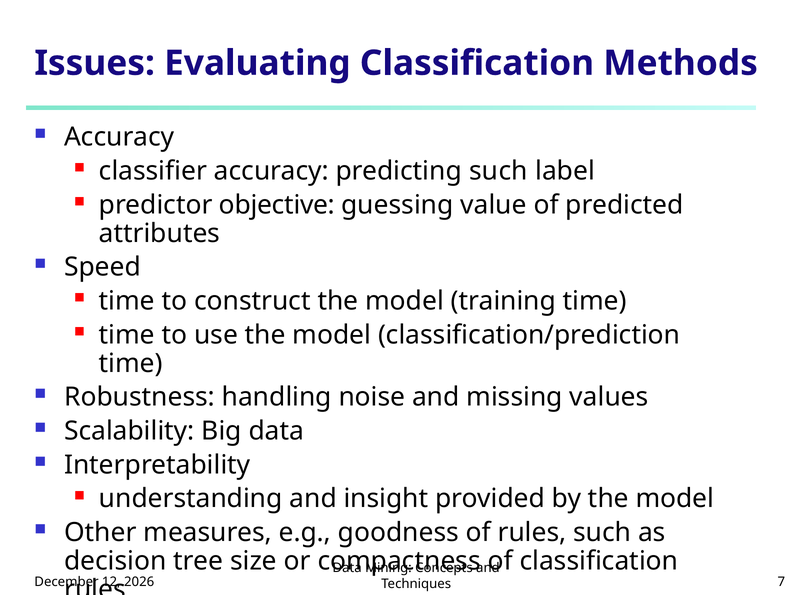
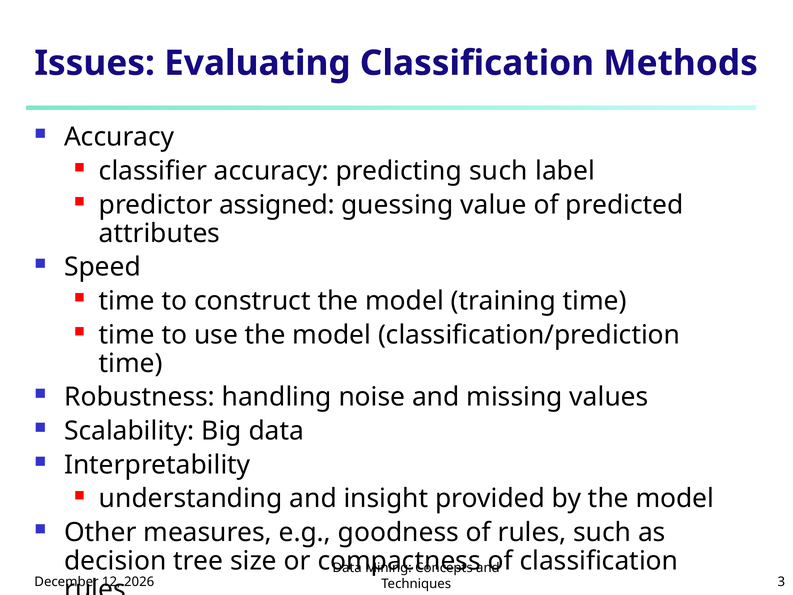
objective: objective -> assigned (277, 205)
7: 7 -> 3 (781, 582)
